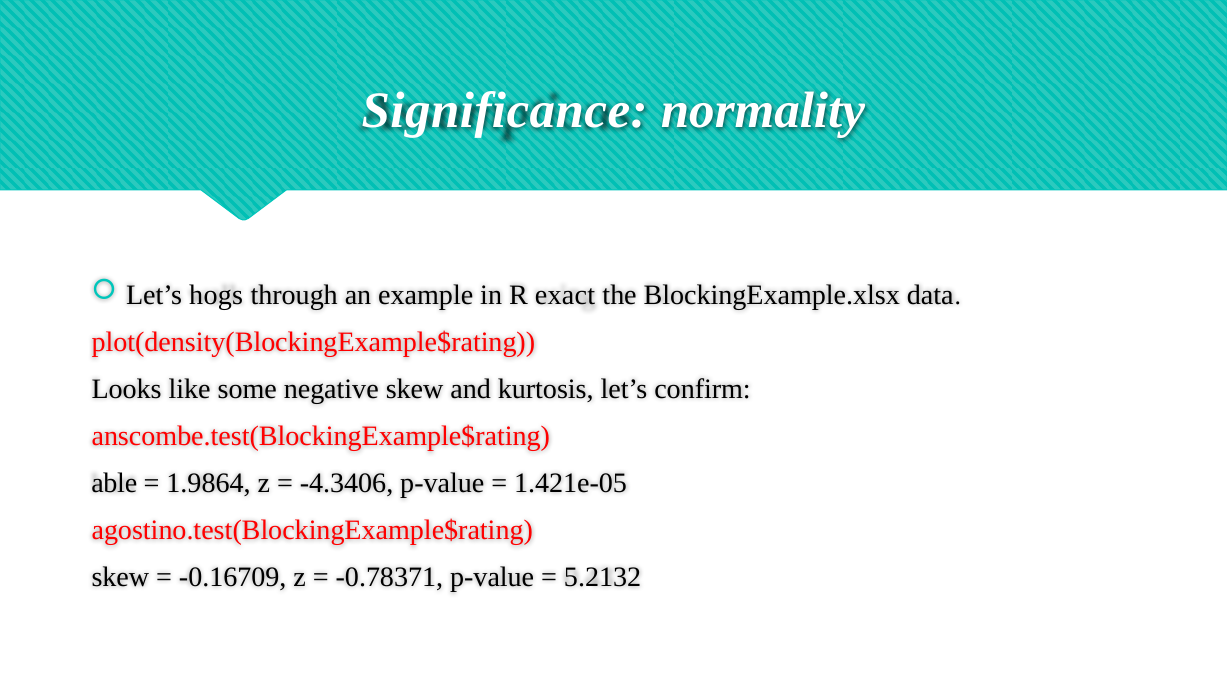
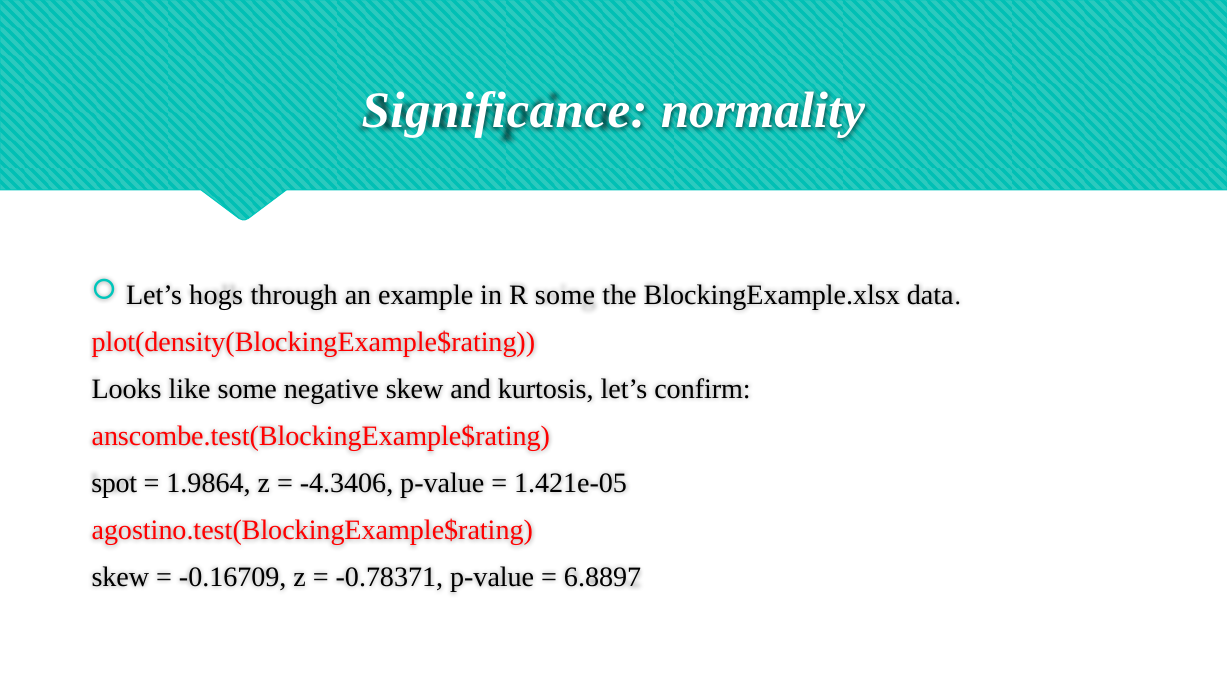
R exact: exact -> some (565, 295)
able: able -> spot (114, 483)
5.2132: 5.2132 -> 6.8897 (603, 577)
